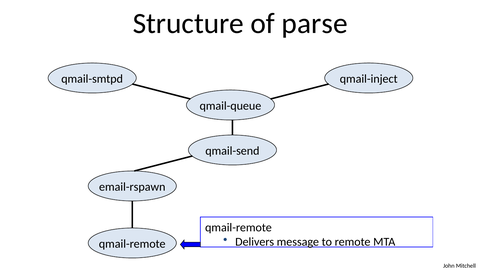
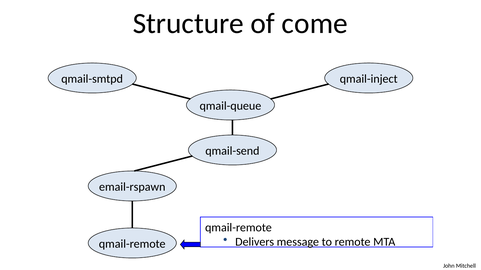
parse: parse -> come (315, 24)
